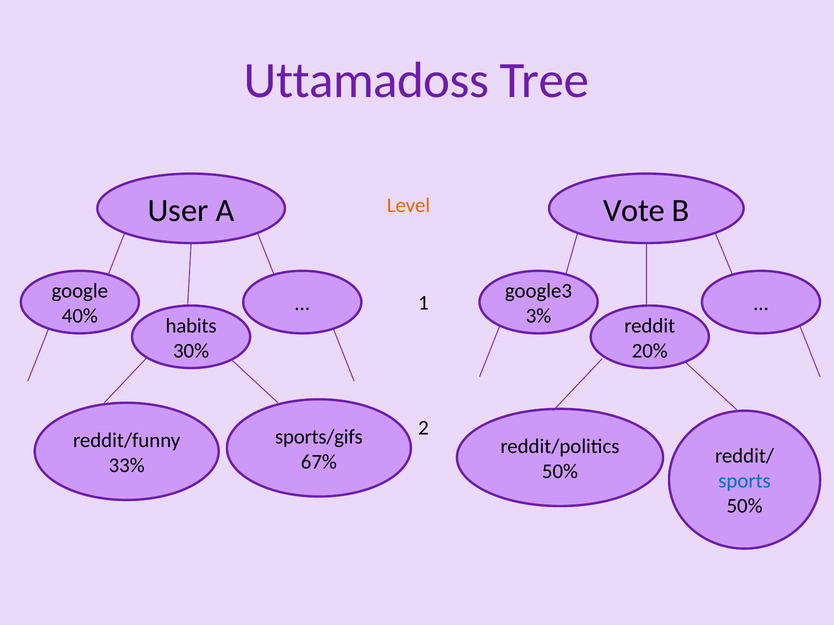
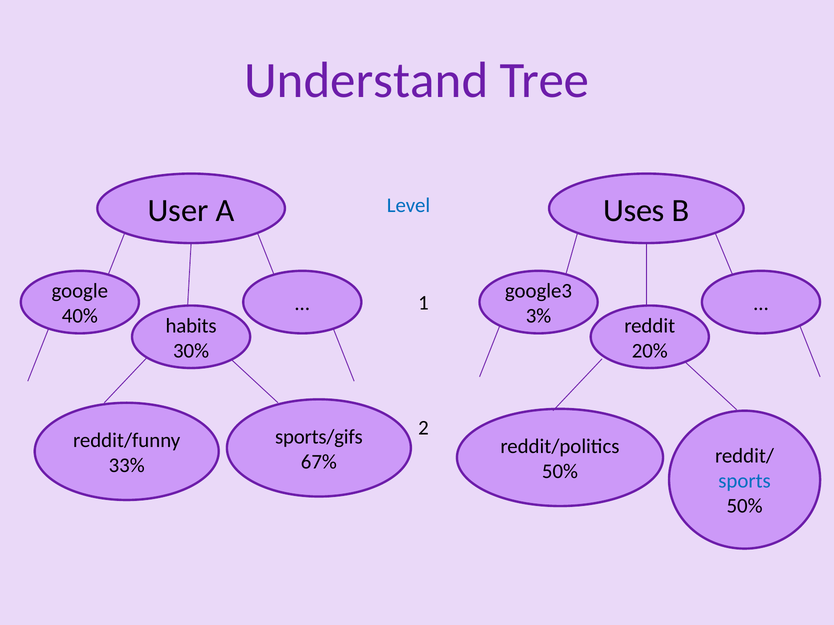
Uttamadoss: Uttamadoss -> Understand (366, 81)
Level colour: orange -> blue (409, 206)
Vote: Vote -> Uses (634, 211)
